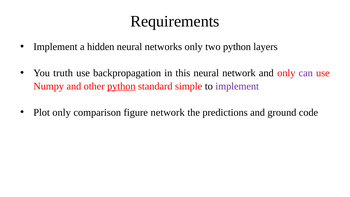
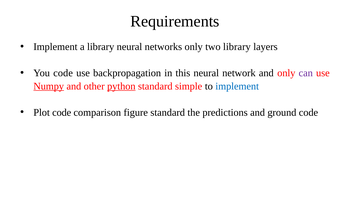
a hidden: hidden -> library (101, 47)
two python: python -> library (237, 47)
You truth: truth -> code (63, 73)
Numpy underline: none -> present (49, 86)
implement colour: purple -> blue (237, 86)
Plot only: only -> code (62, 112)
figure network: network -> standard (168, 112)
